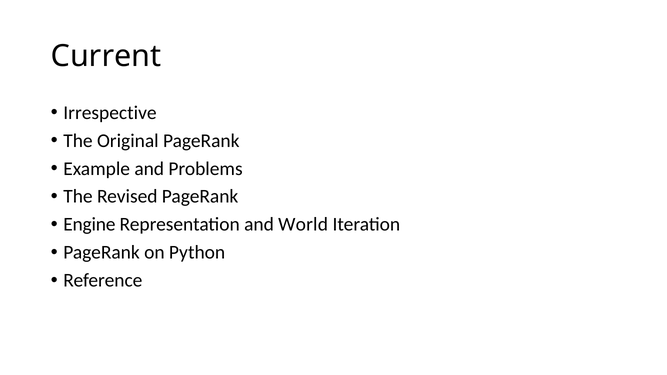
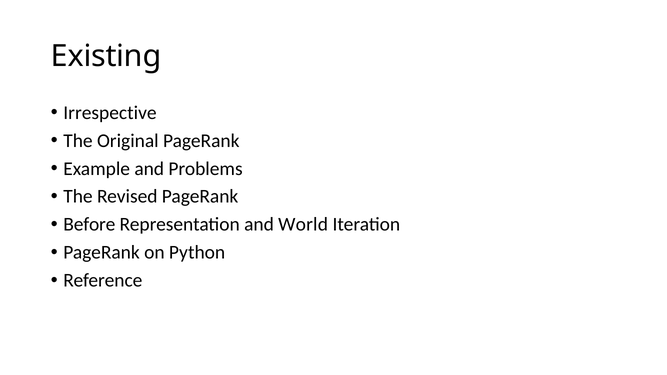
Current: Current -> Existing (106, 56)
Engine: Engine -> Before (89, 225)
